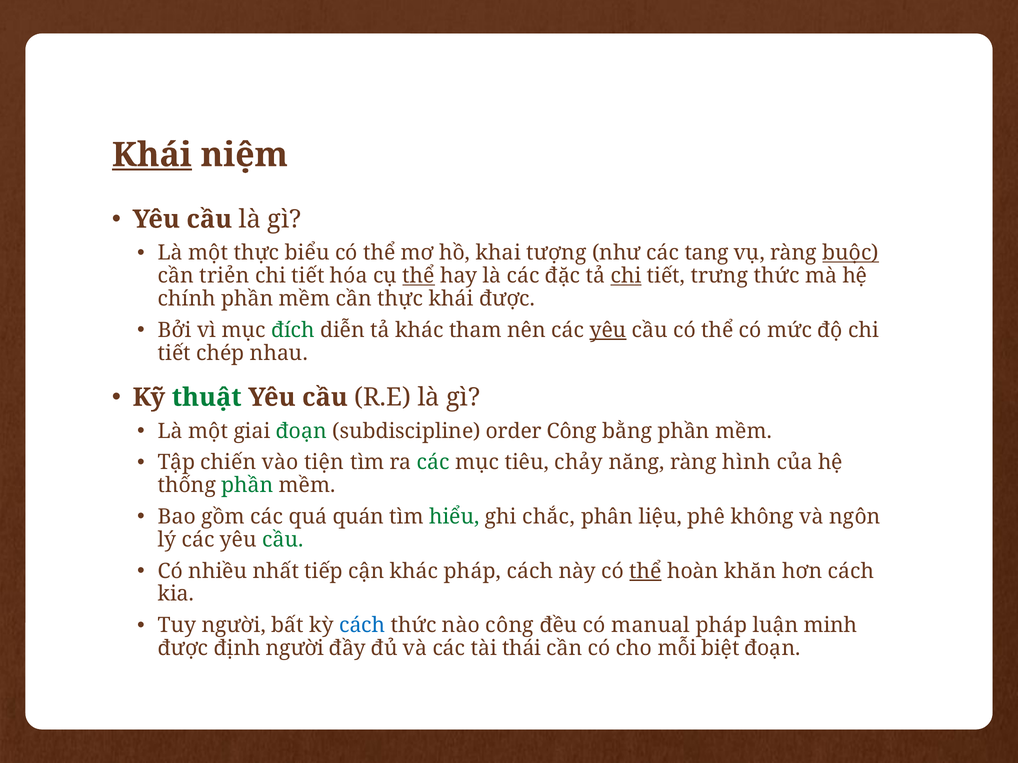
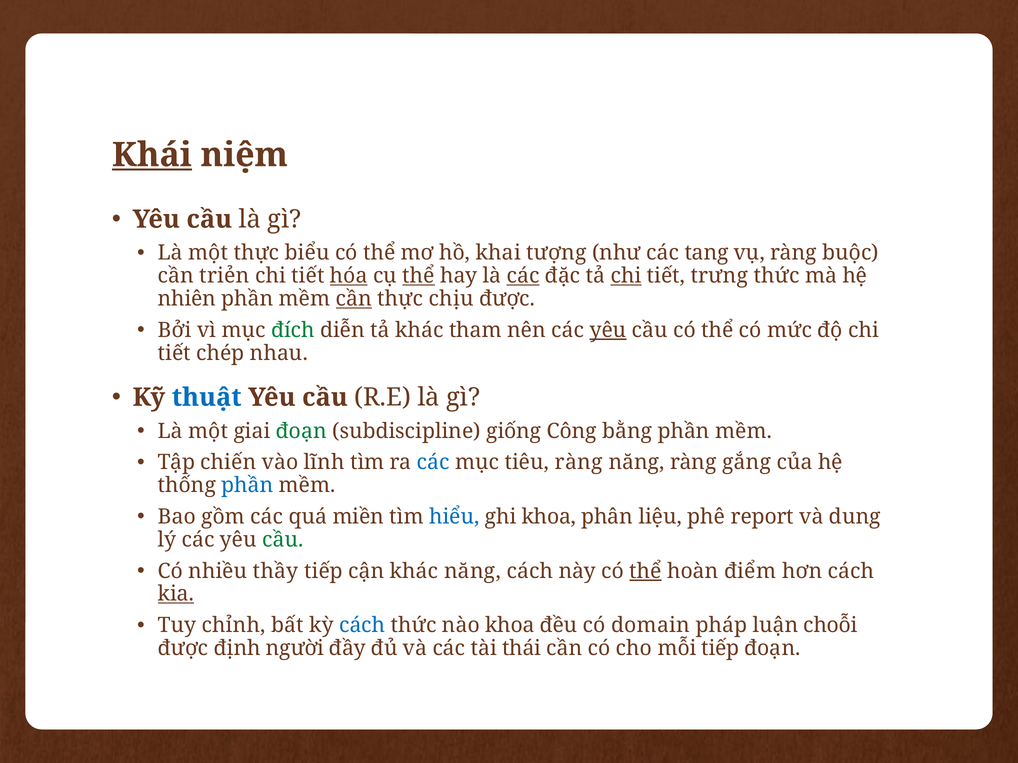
buộc underline: present -> none (851, 253)
hóa underline: none -> present (349, 276)
các underline: none -> present (523, 276)
chính: chính -> nhiên (187, 299)
cần underline: none -> present (354, 299)
thực khái: khái -> chịu (451, 299)
thuật colour: green -> blue (207, 398)
order: order -> giống (514, 431)
tiện: tiện -> lĩnh (324, 463)
các colour: green -> blue (433, 463)
tiêu chảy: chảy -> ràng (579, 463)
hình: hình -> gắng (747, 463)
phần colour: green -> blue (247, 486)
quán: quán -> miền (358, 517)
hiểu colour: green -> blue (454, 517)
ghi chắc: chắc -> khoa (549, 517)
không: không -> report (762, 517)
ngôn: ngôn -> dung (855, 517)
nhất: nhất -> thầy (276, 571)
khác pháp: pháp -> năng (472, 571)
khăn: khăn -> điểm (750, 571)
kia underline: none -> present (176, 594)
Tuy người: người -> chỉnh (234, 626)
nào công: công -> khoa (510, 626)
manual: manual -> domain (651, 626)
minh: minh -> choỗi (830, 626)
mỗi biệt: biệt -> tiếp (720, 649)
